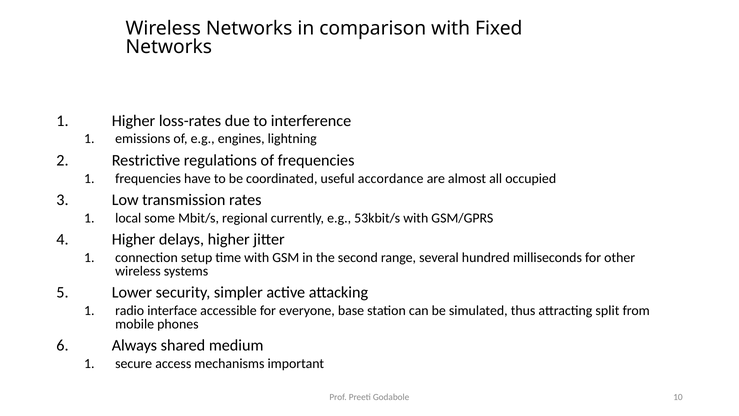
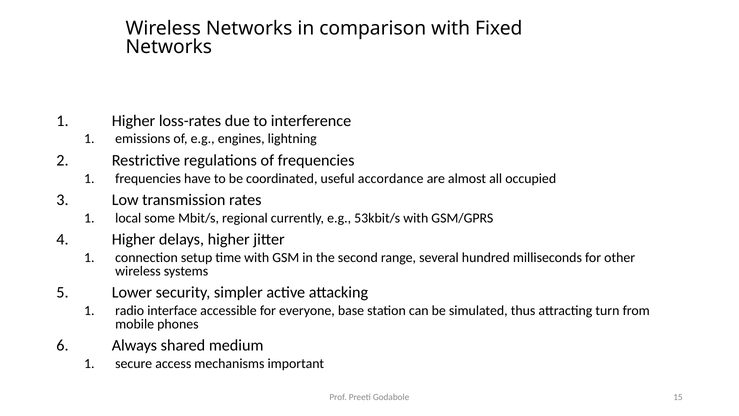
split: split -> turn (607, 310)
10: 10 -> 15 (678, 397)
